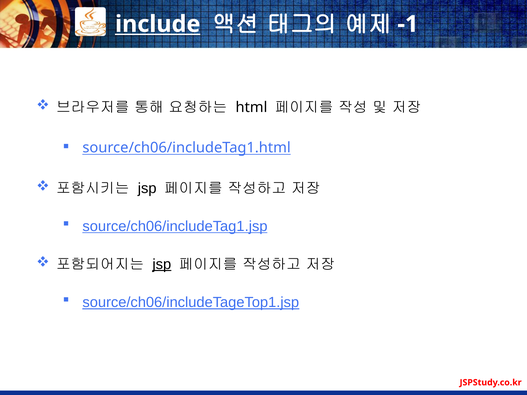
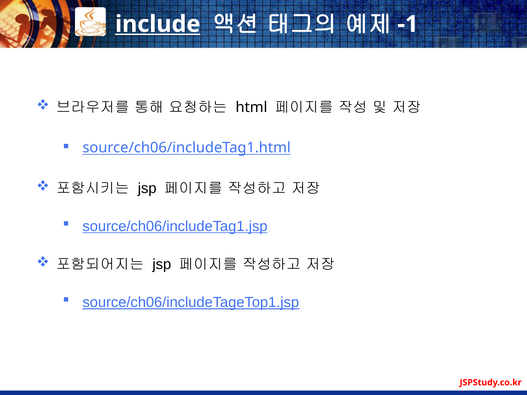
jsp underline: present -> none (162, 264)
